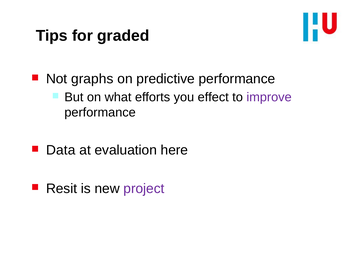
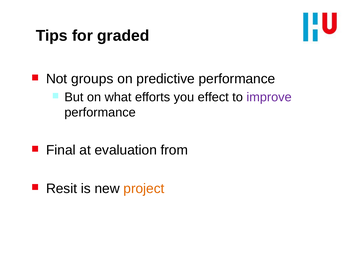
graphs: graphs -> groups (92, 79)
Data: Data -> Final (61, 150)
here: here -> from (174, 150)
project colour: purple -> orange (144, 189)
